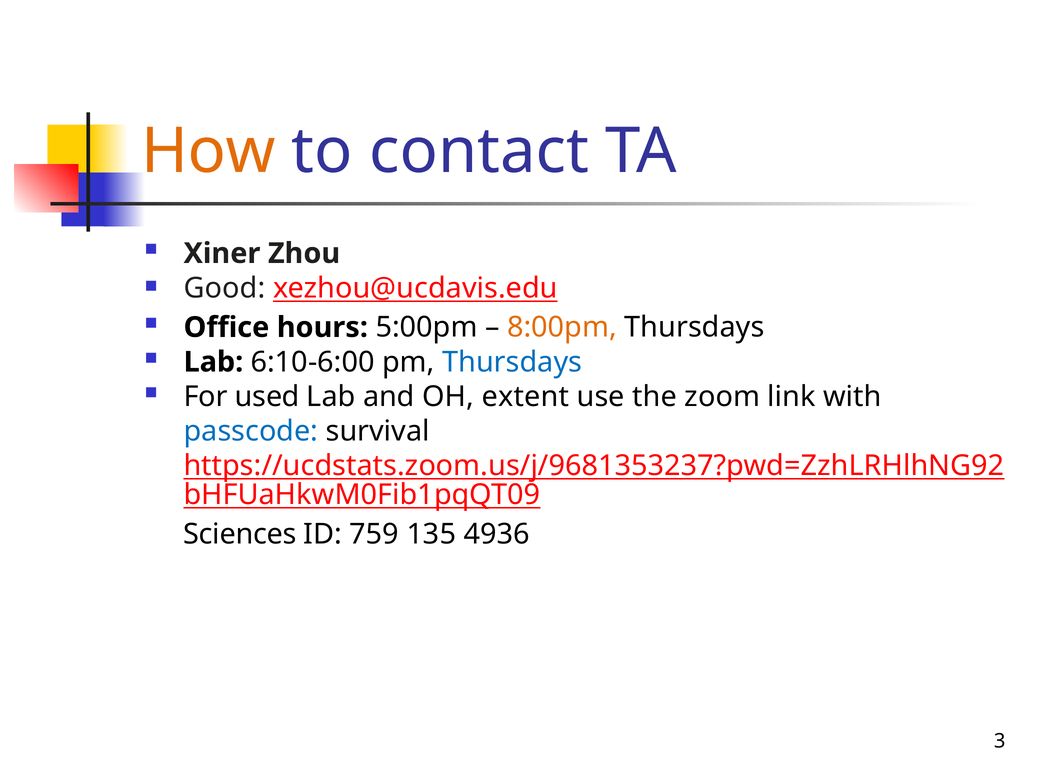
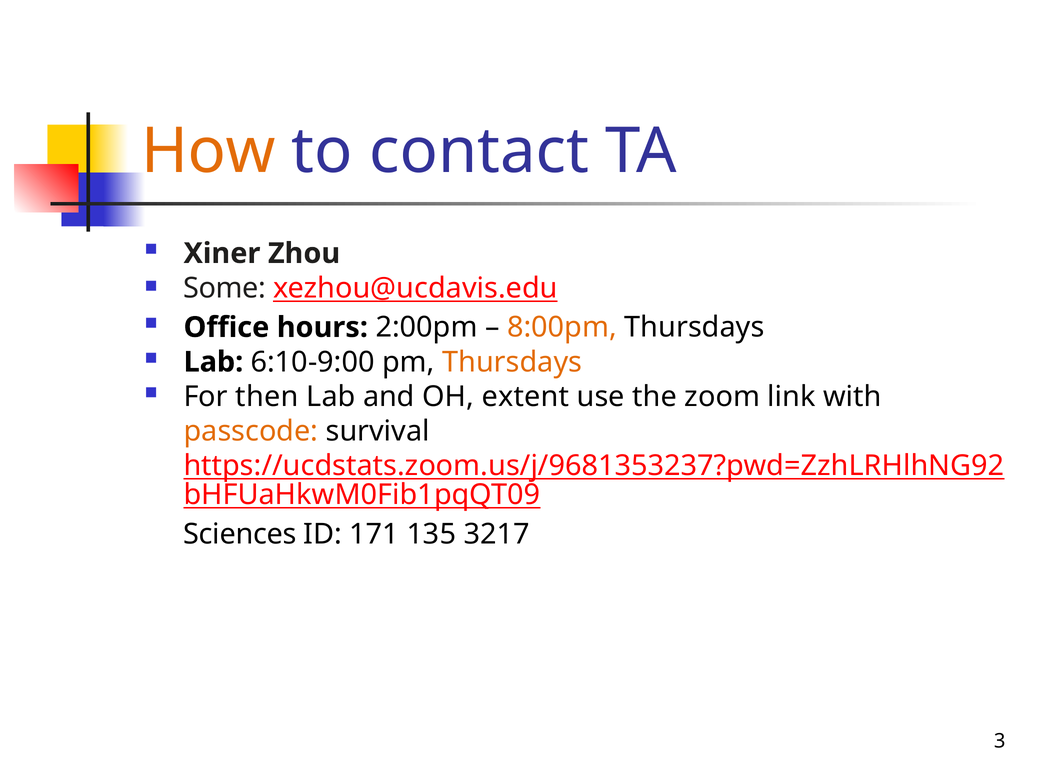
Good: Good -> Some (225, 288)
5:00pm: 5:00pm -> 2:00pm (427, 328)
6:10-6:00: 6:10-6:00 -> 6:10-9:00 (313, 362)
Thursdays colour: blue -> orange (512, 362)
used: used -> then (267, 397)
passcode colour: blue -> orange (251, 431)
759: 759 -> 171 (374, 534)
4936: 4936 -> 3217 (497, 534)
